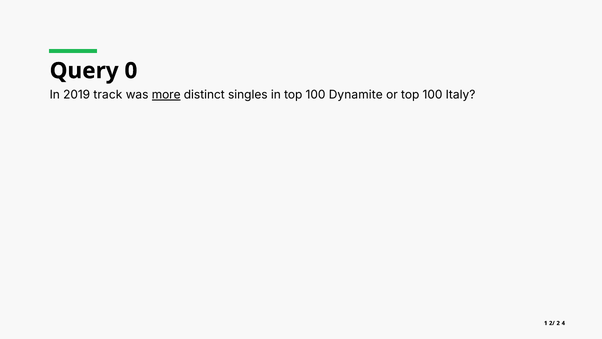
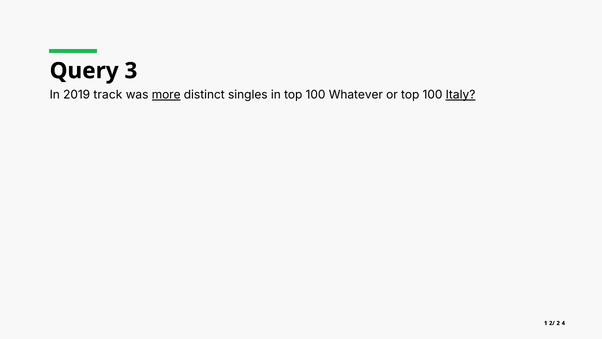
0: 0 -> 3 (131, 71)
Dynamite: Dynamite -> Whatever (356, 95)
Italy underline: none -> present (461, 95)
